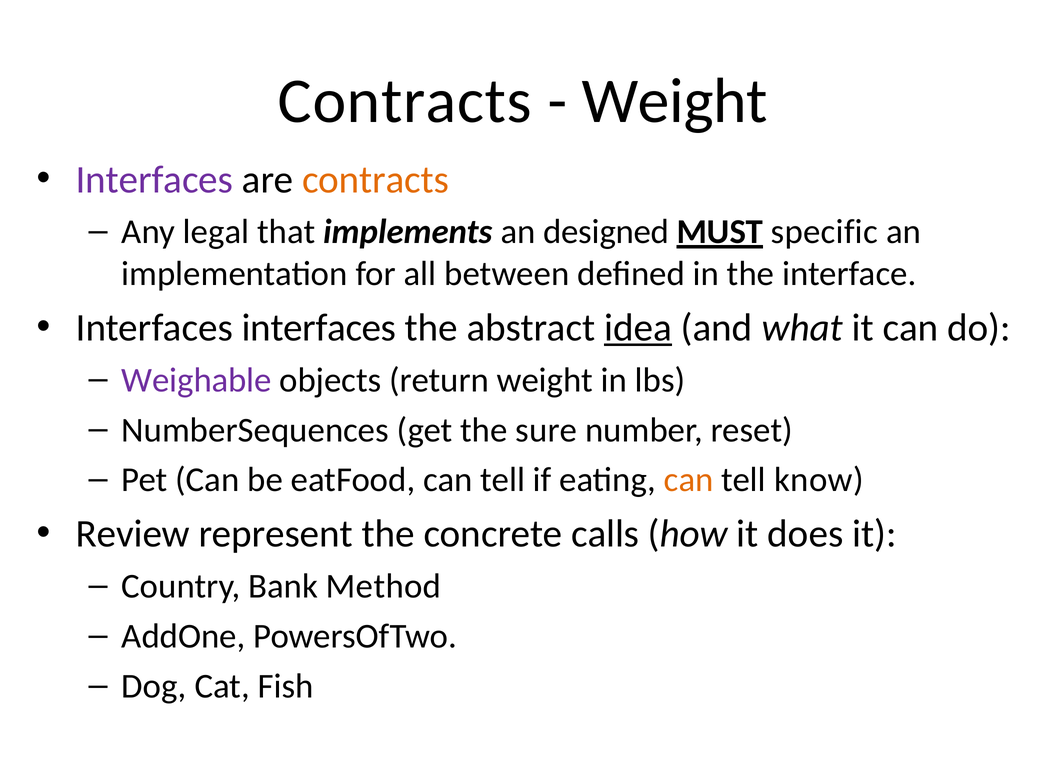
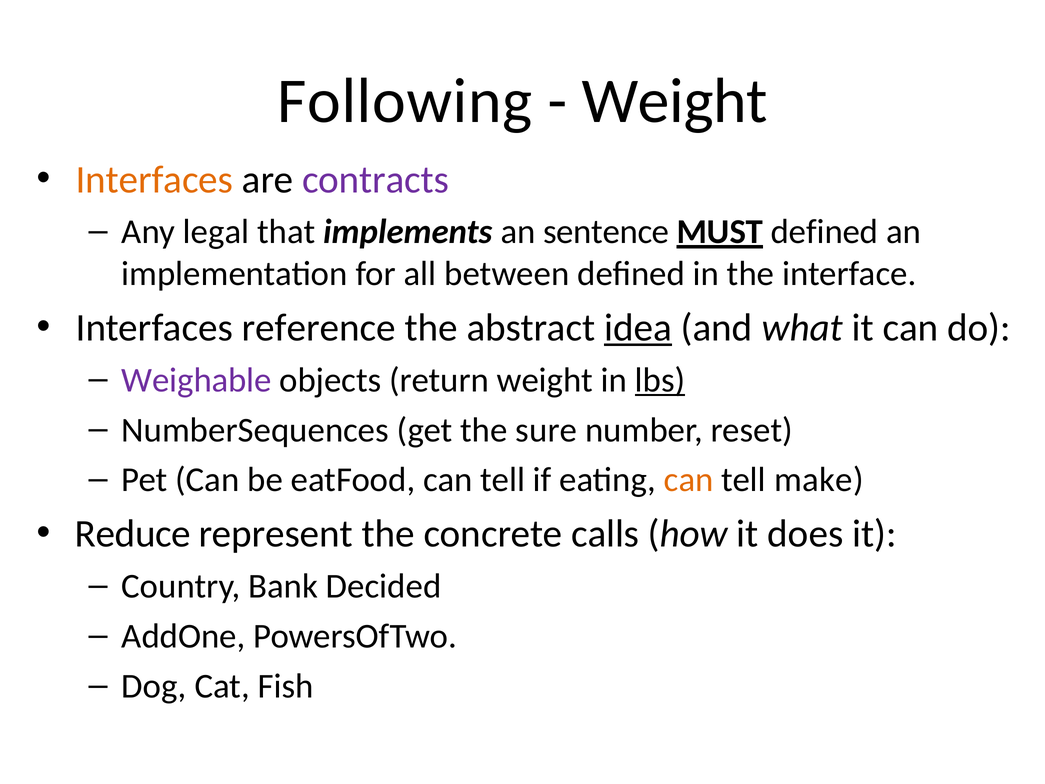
Contracts: Contracts -> Following (405, 101)
Interfaces colour: purple -> orange (154, 180)
contracts colour: orange -> purple (376, 180)
designed: designed -> sentence (606, 232)
MUST specific: specific -> defined (825, 232)
Interfaces interfaces: interfaces -> reference (319, 328)
lbs underline: none -> present (660, 380)
know: know -> make (819, 480)
Review: Review -> Reduce (133, 534)
Method: Method -> Decided (384, 586)
